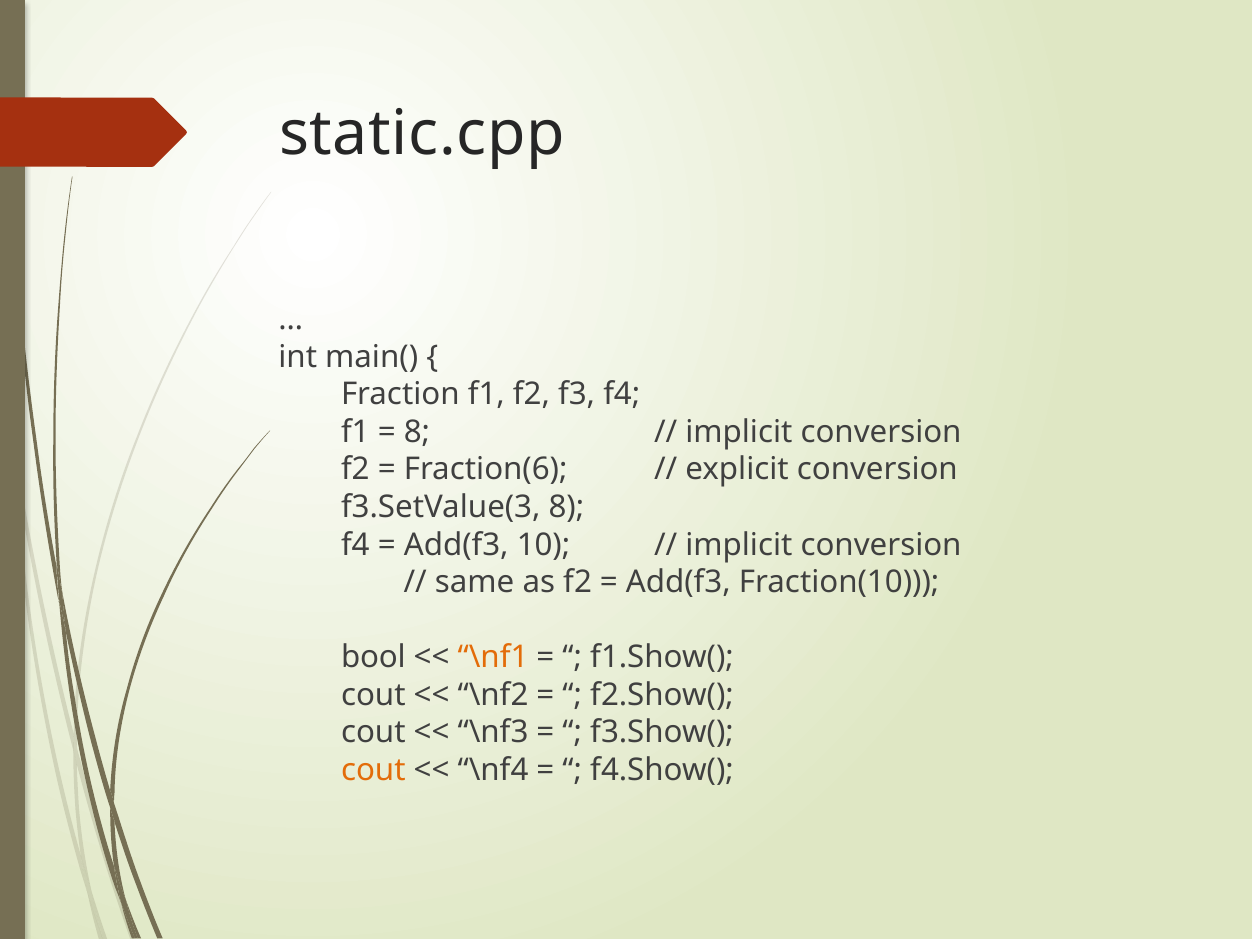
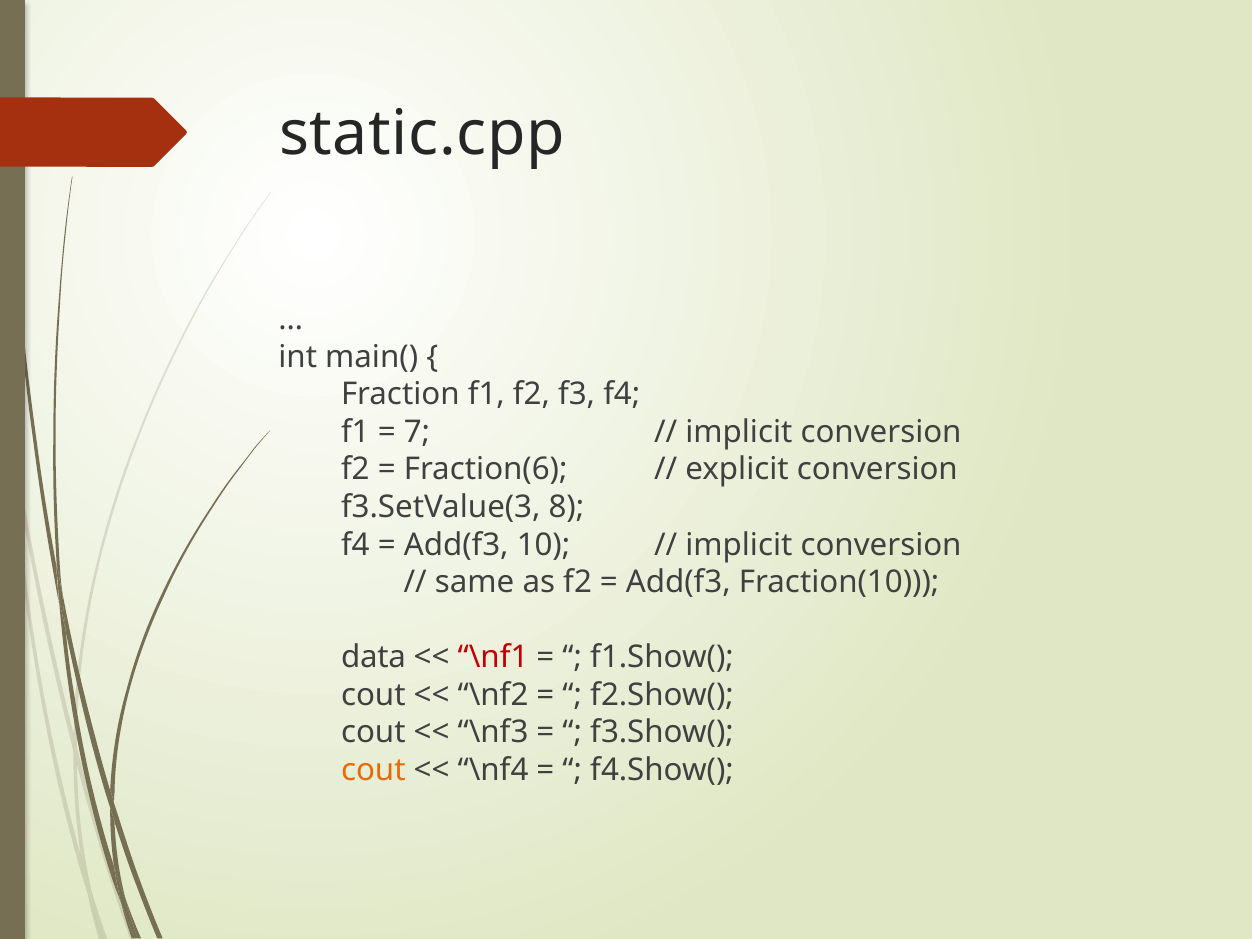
8: 8 -> 7 (417, 432)
bool: bool -> data (373, 657)
\nf1 colour: orange -> red (493, 657)
